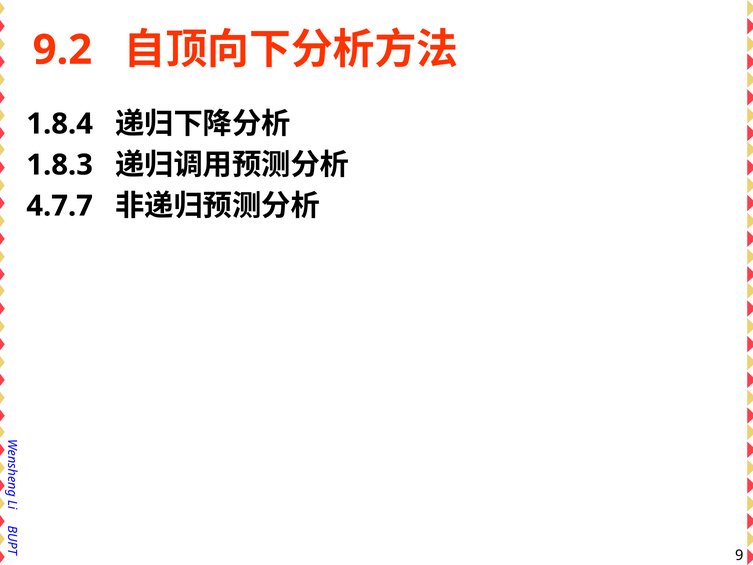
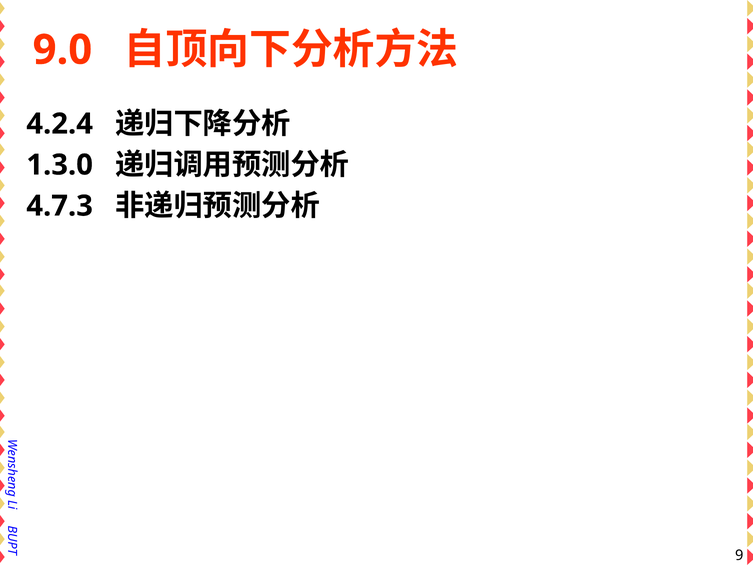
9.2: 9.2 -> 9.0 (62, 50)
1.8.4: 1.8.4 -> 4.2.4 (60, 124)
1.8.3: 1.8.3 -> 1.3.0 (60, 165)
4.7.7: 4.7.7 -> 4.7.3 (60, 206)
